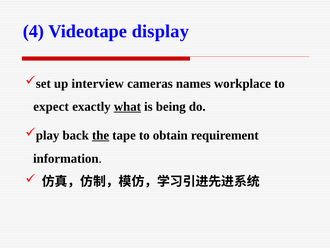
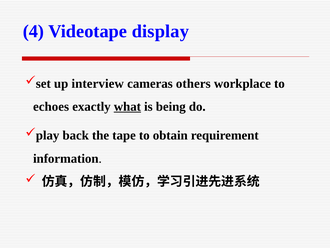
names: names -> others (193, 83)
expect: expect -> echoes (51, 106)
the underline: present -> none (101, 135)
